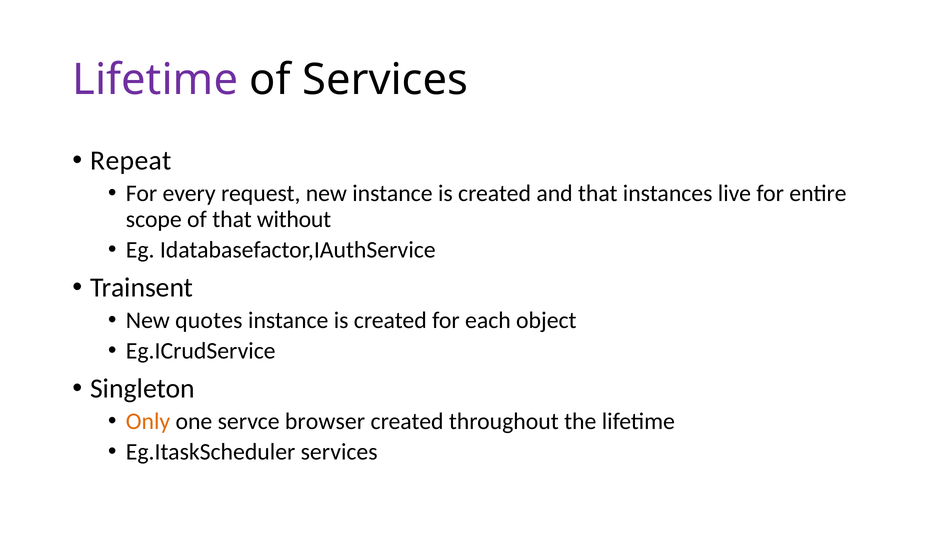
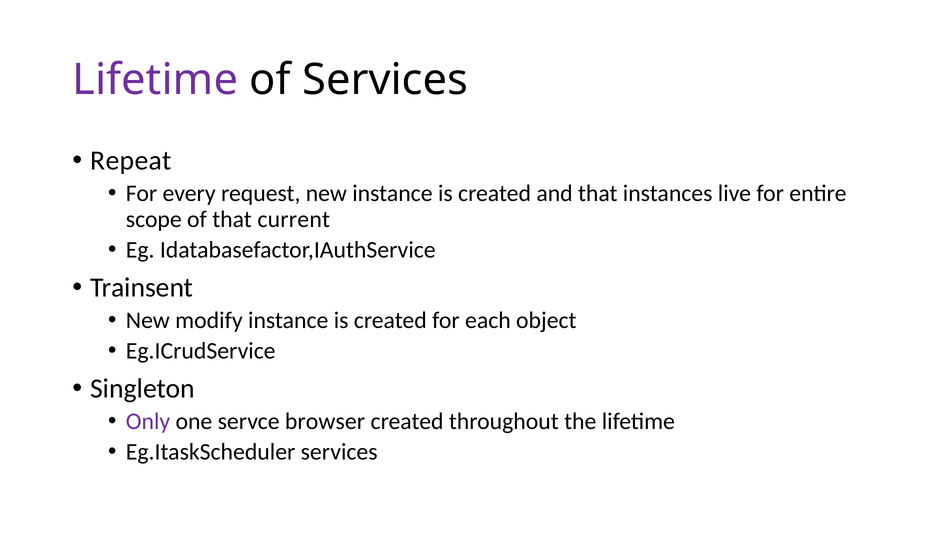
without: without -> current (294, 219)
quotes: quotes -> modify (209, 320)
Only colour: orange -> purple (148, 421)
